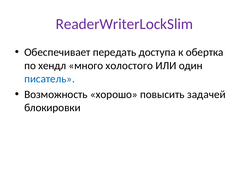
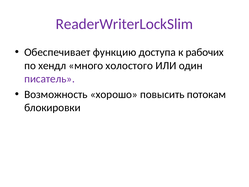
передать: передать -> функцию (115, 52)
обертка: обертка -> рабочих (205, 52)
писатель colour: blue -> purple (50, 79)
задачей: задачей -> потокам (206, 94)
